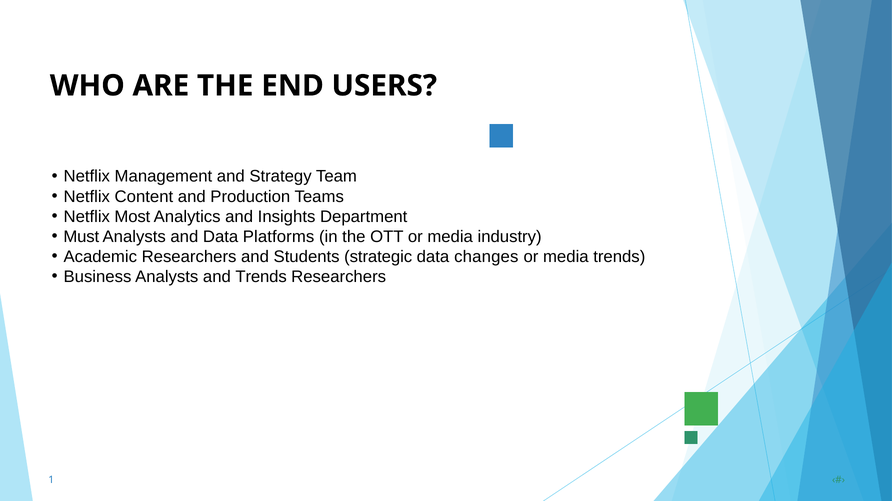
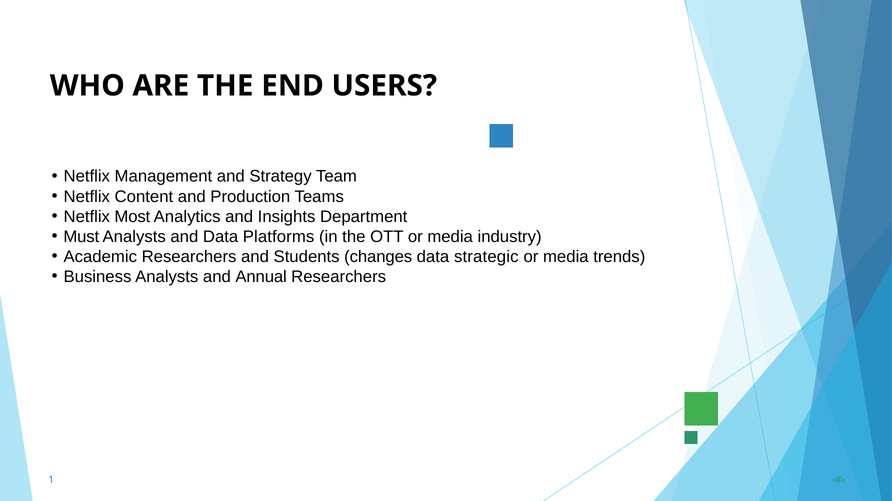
strategic: strategic -> changes (378, 257)
changes: changes -> strategic (486, 257)
and Trends: Trends -> Annual (261, 277)
